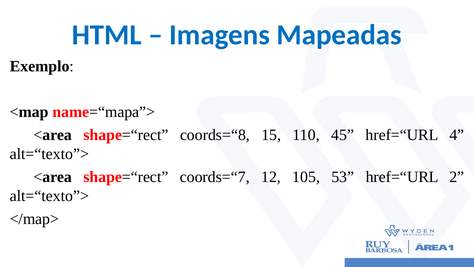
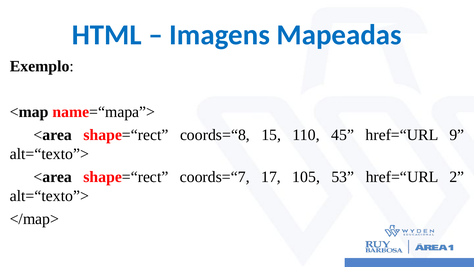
4: 4 -> 9 (457, 135)
12: 12 -> 17 (271, 177)
